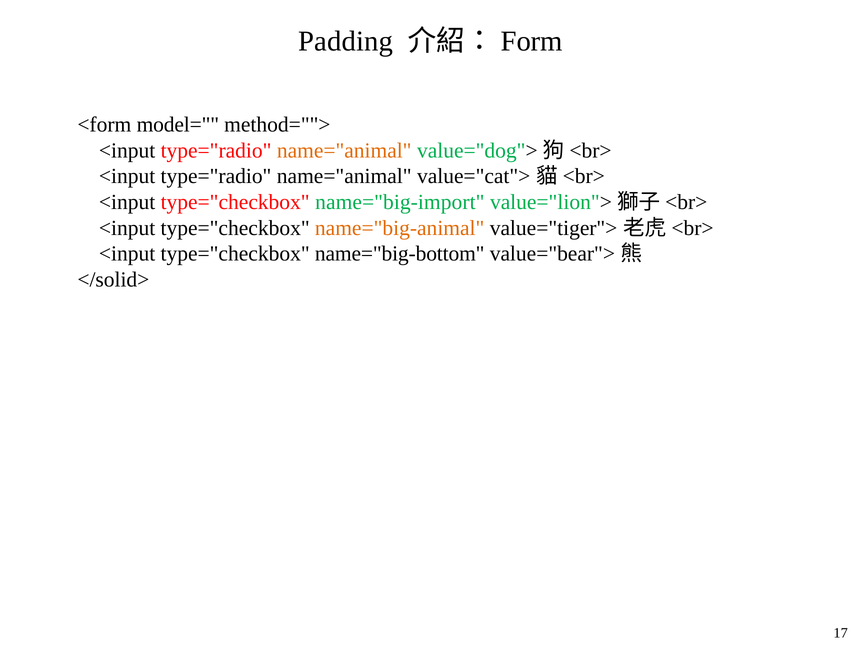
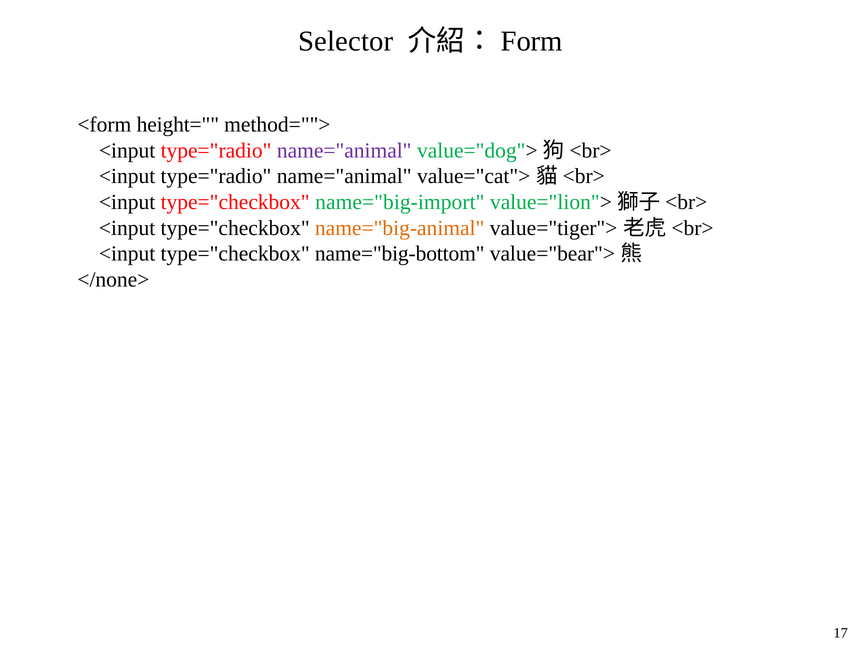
Padding: Padding -> Selector (346, 41)
model=: model= -> height= (178, 125)
name="animal colour: orange -> purple (344, 150)
</solid>: </solid> -> </none> (113, 280)
